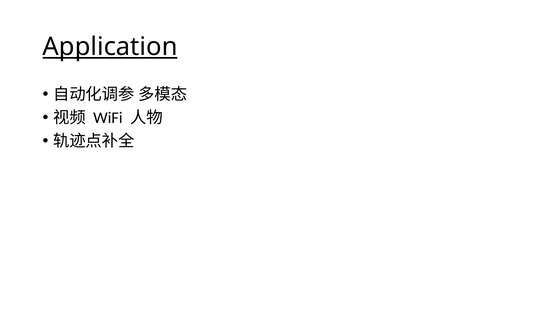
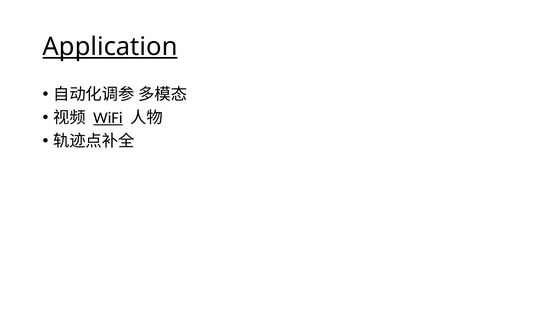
WiFi underline: none -> present (108, 118)
